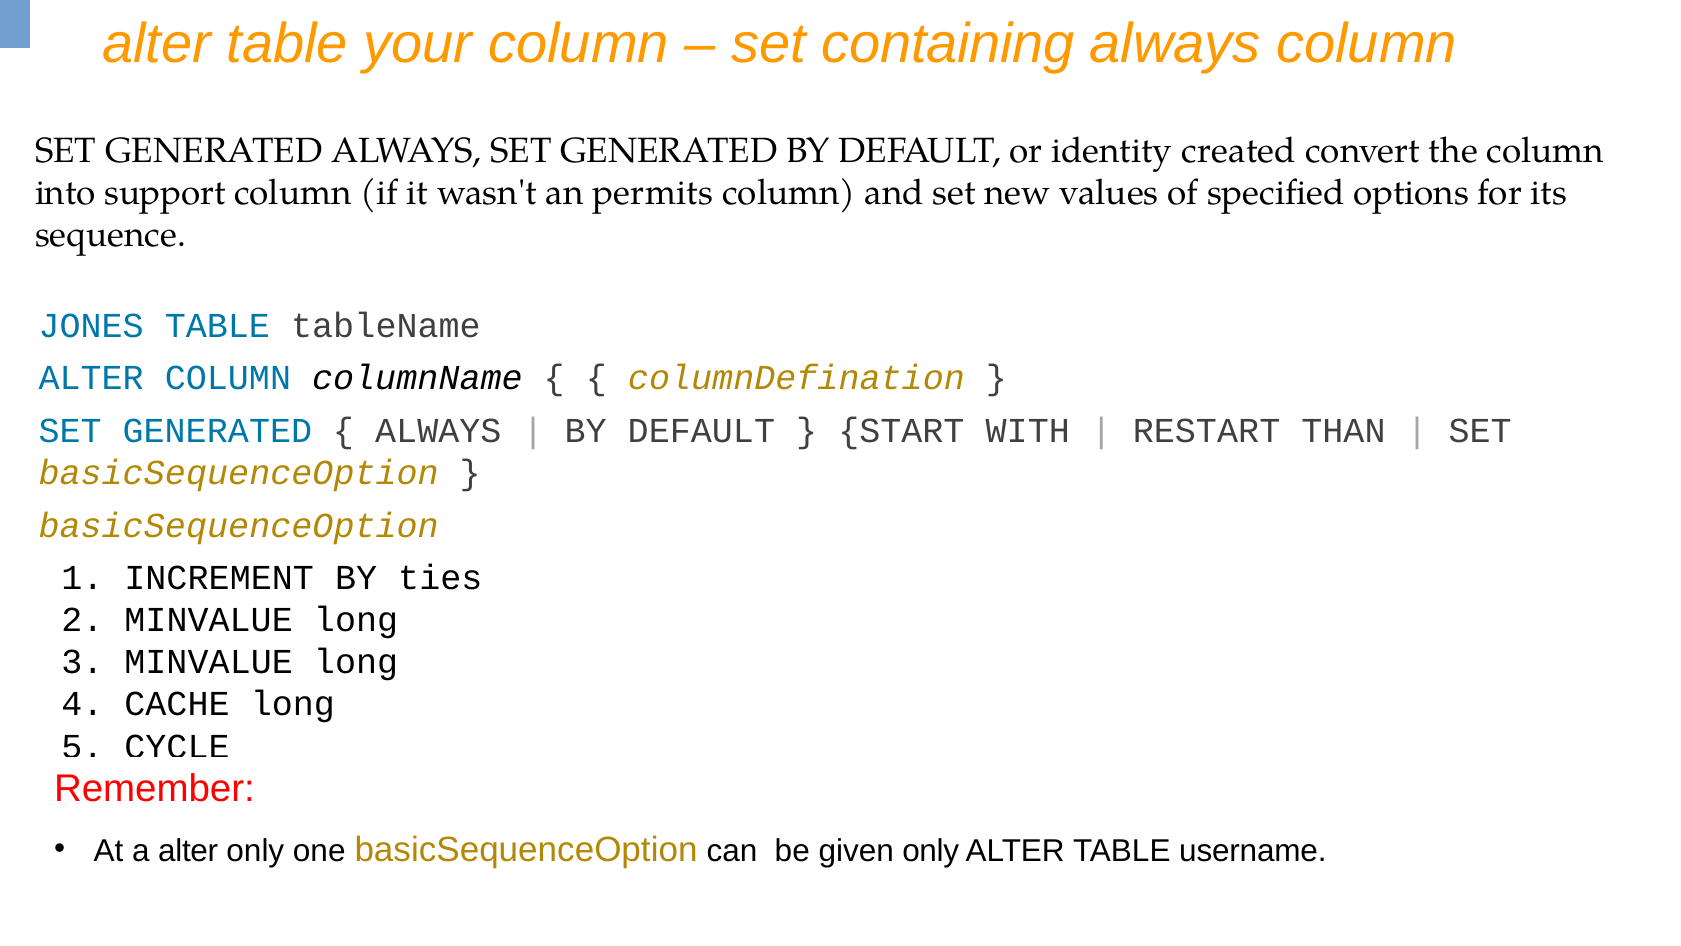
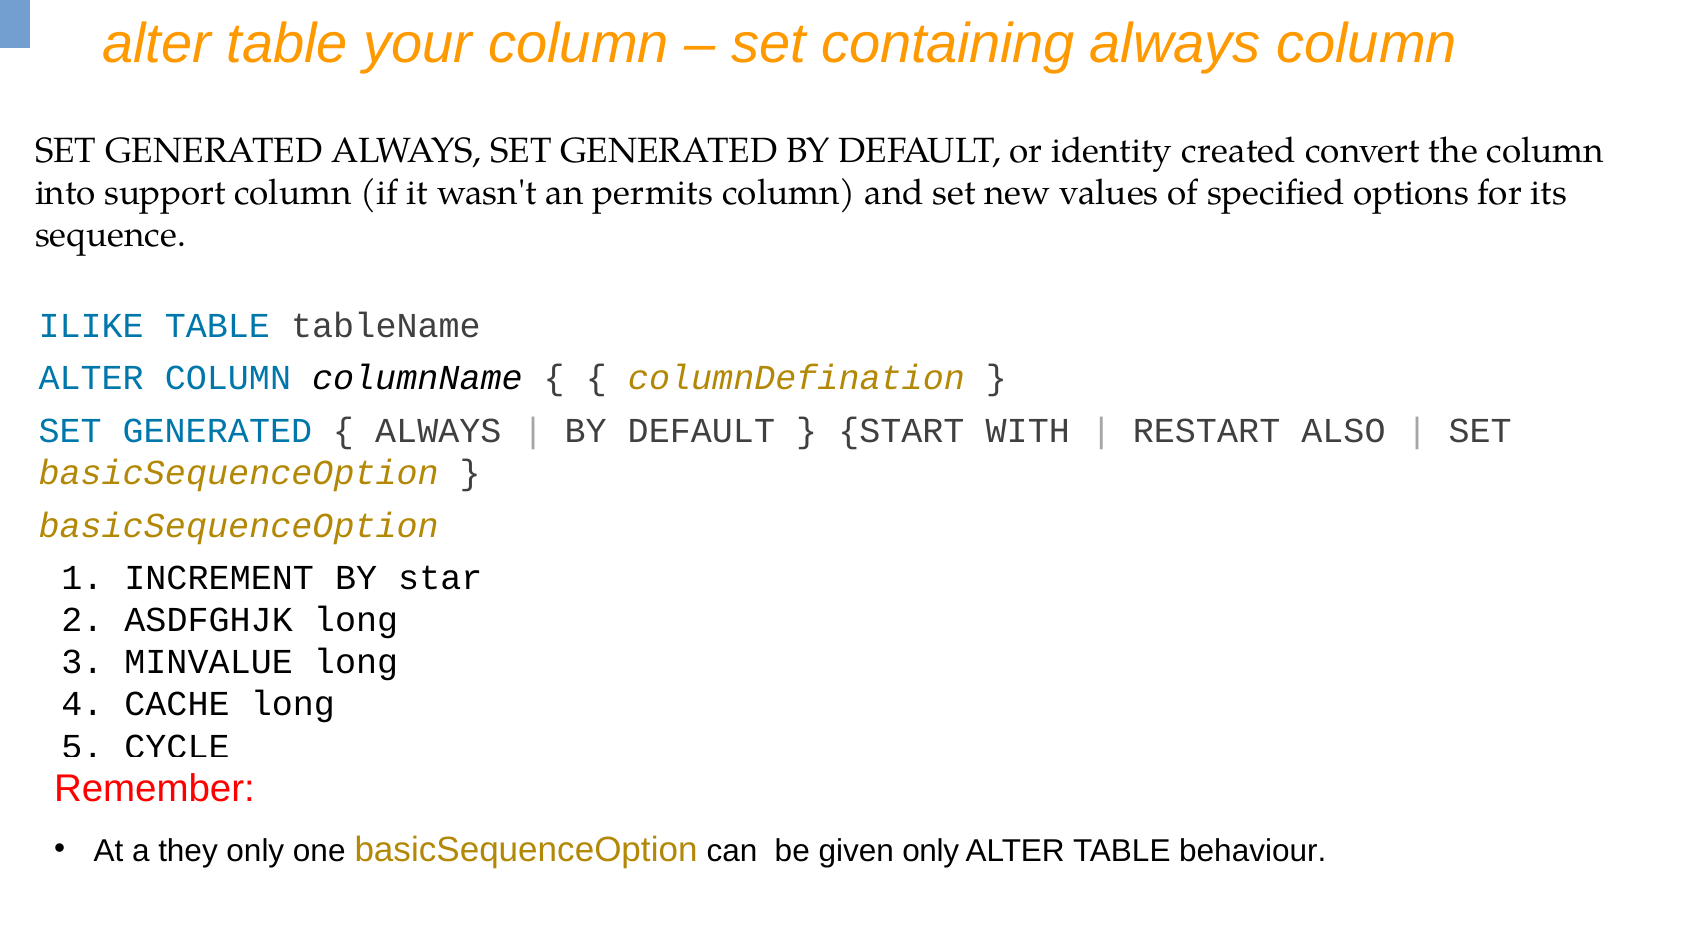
JONES: JONES -> ILIKE (91, 326)
THAN: THAN -> ALSO (1343, 431)
ties: ties -> star (440, 578)
MINVALUE: MINVALUE -> ASDFGHJK (209, 620)
a alter: alter -> they (188, 851)
username: username -> behaviour (1253, 851)
